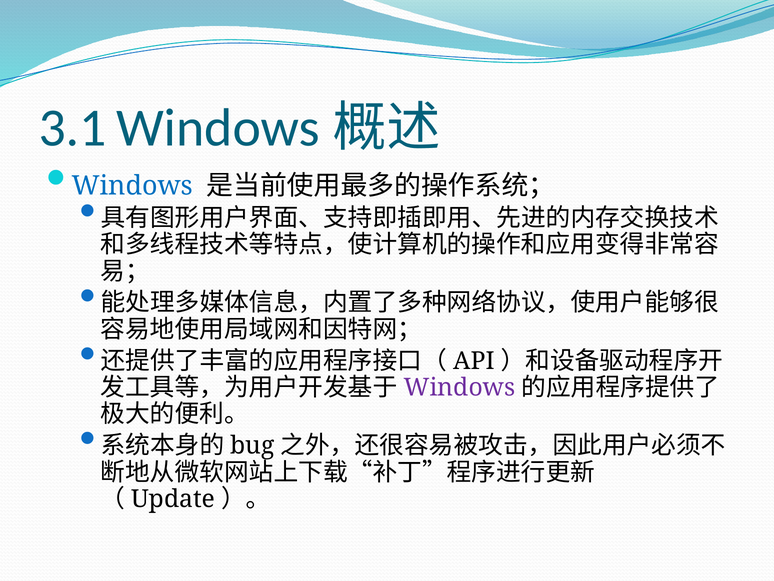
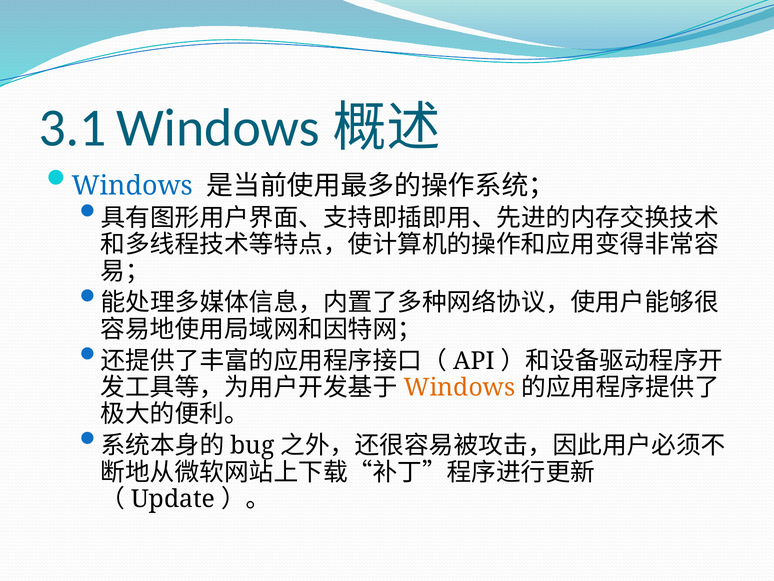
Windows colour: purple -> orange (459, 387)
